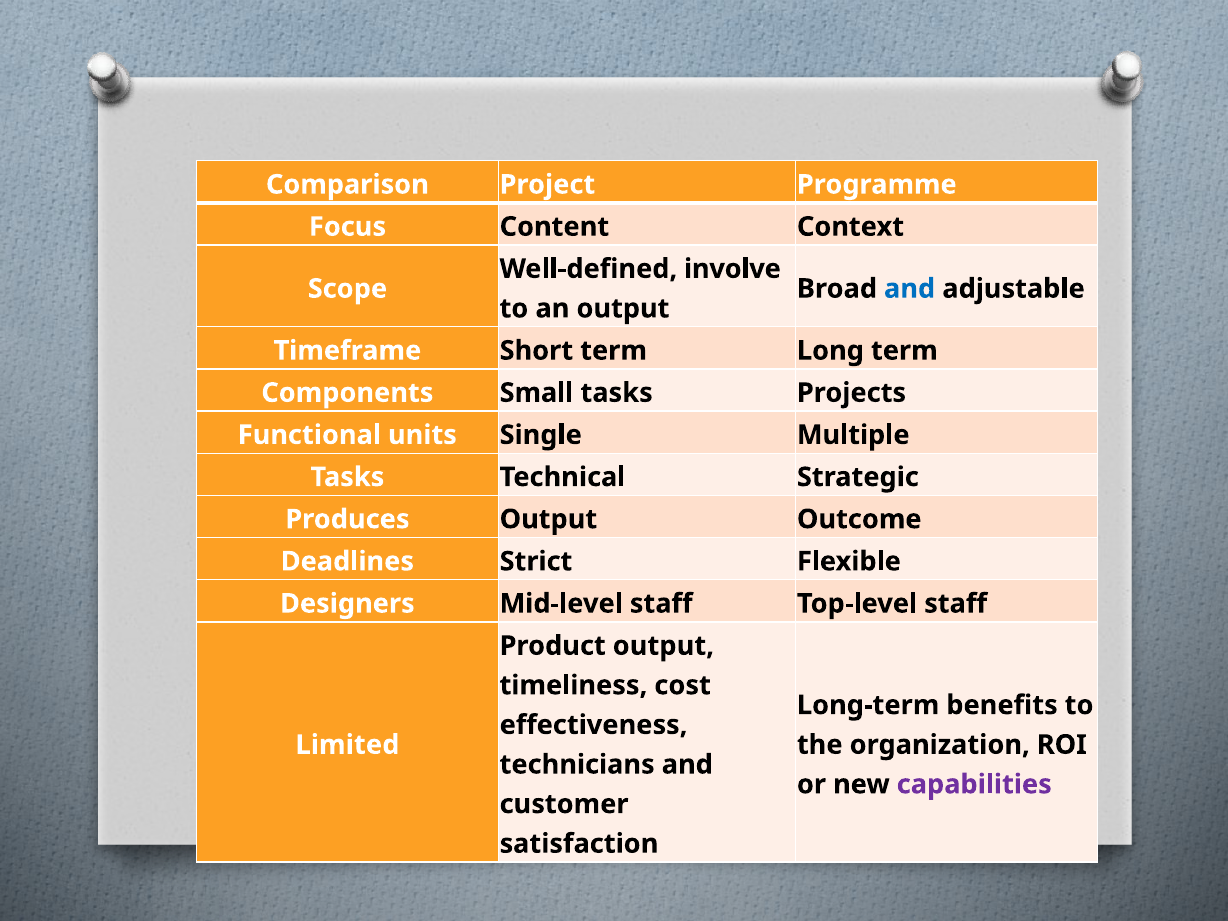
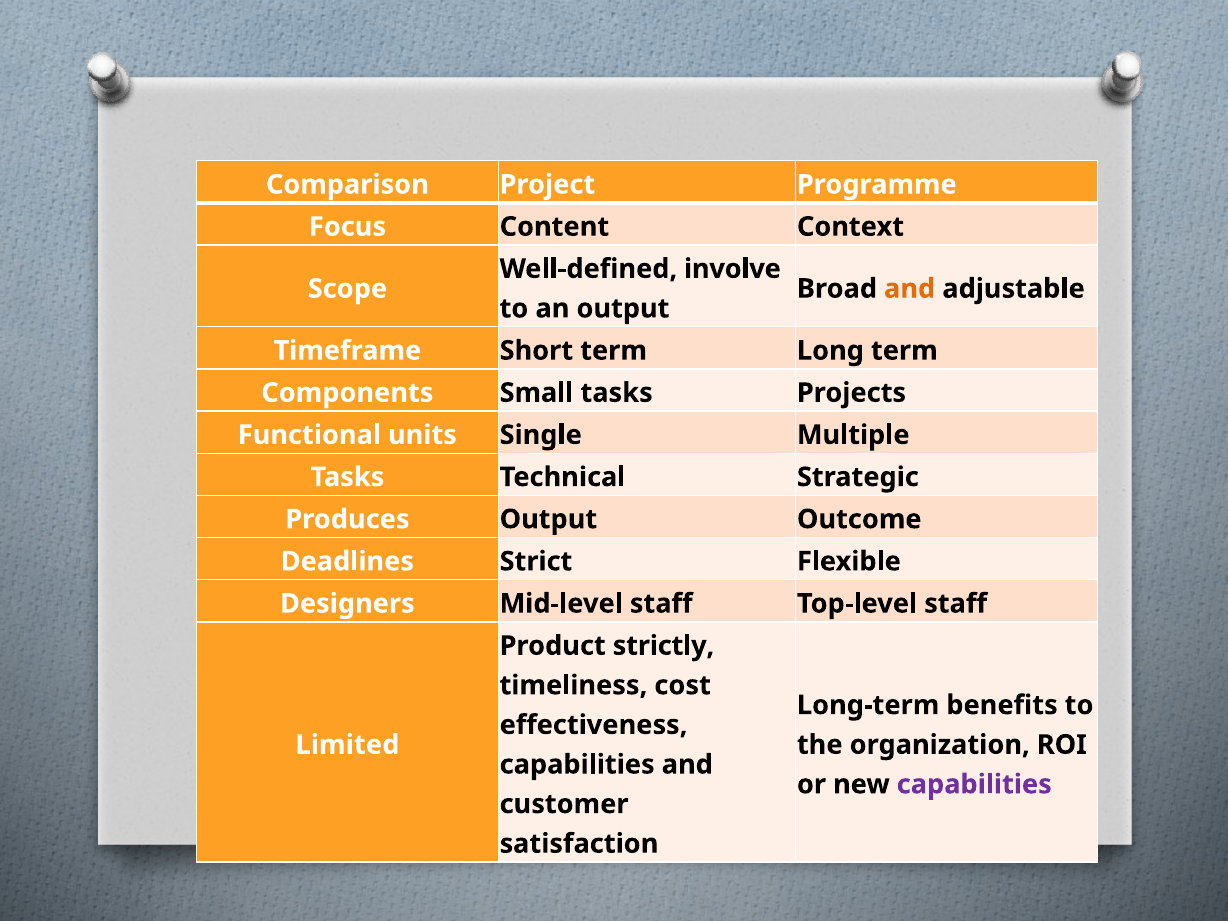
and colour: blue -> orange (910, 289)
Product output: output -> strictly (663, 646)
technicians: technicians -> capabilities (577, 765)
